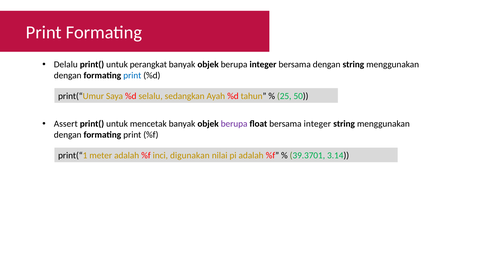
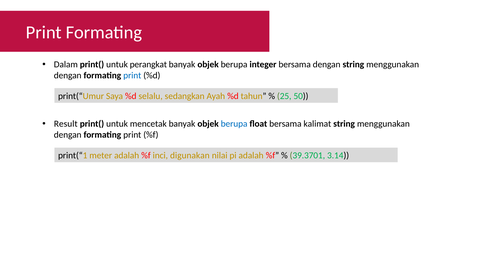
Delalu: Delalu -> Dalam (66, 65)
Assert: Assert -> Result (66, 124)
berupa colour: purple -> blue (234, 124)
bersama integer: integer -> kalimat (317, 124)
